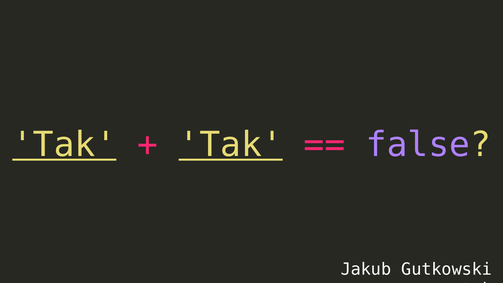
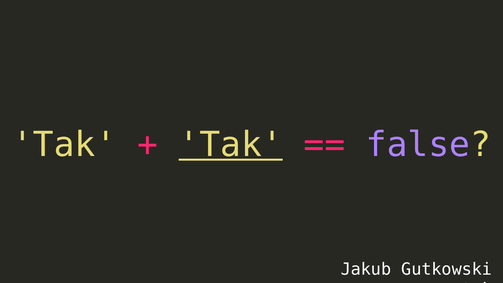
Tak underline: present -> none (64, 145)
